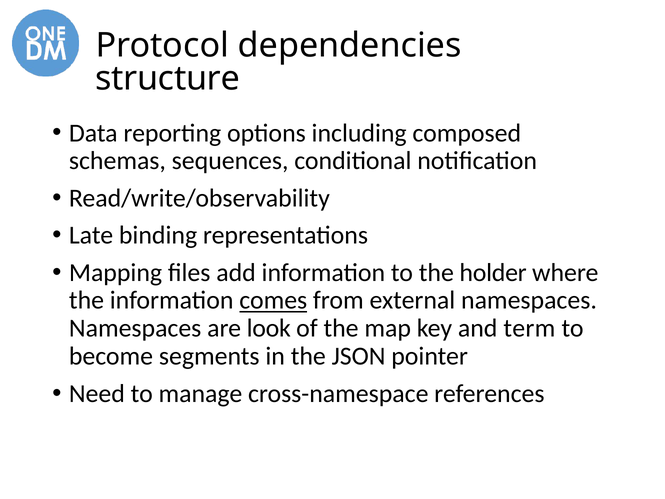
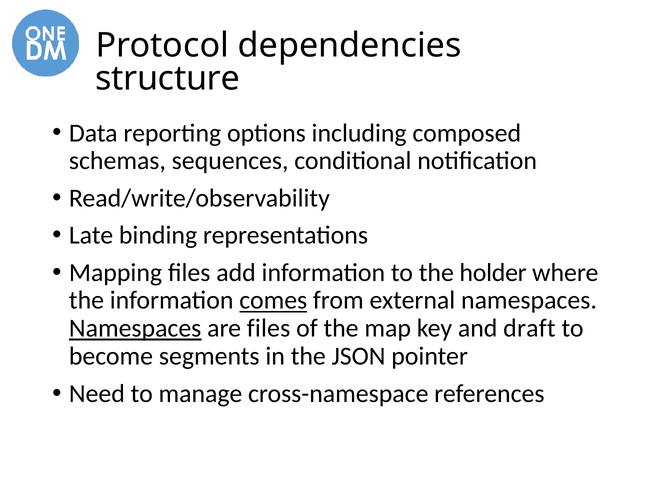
Namespaces underline: none -> present (135, 328)
are look: look -> files (269, 328)
term: term -> draft (529, 328)
